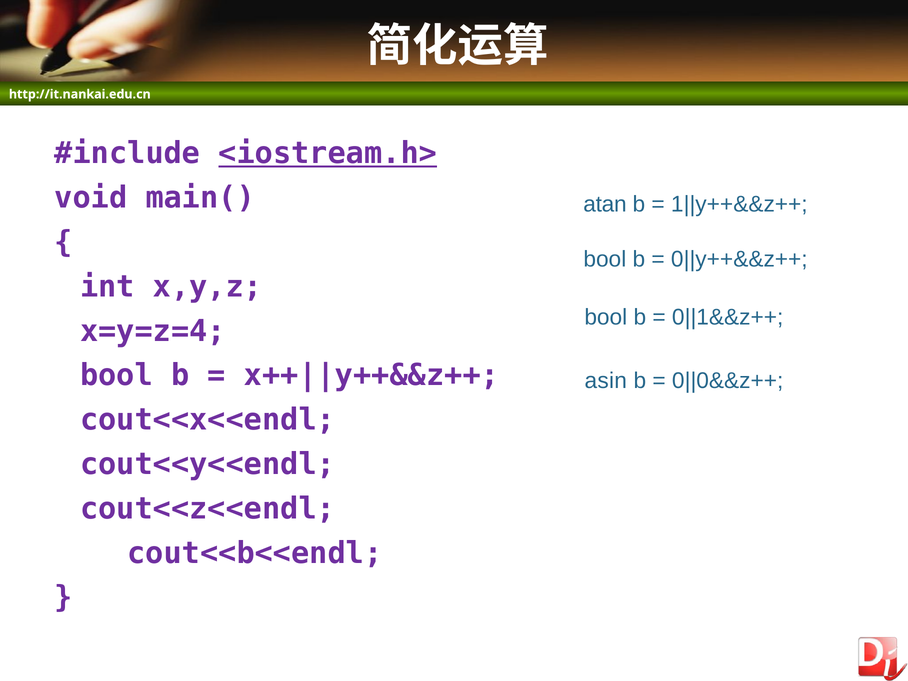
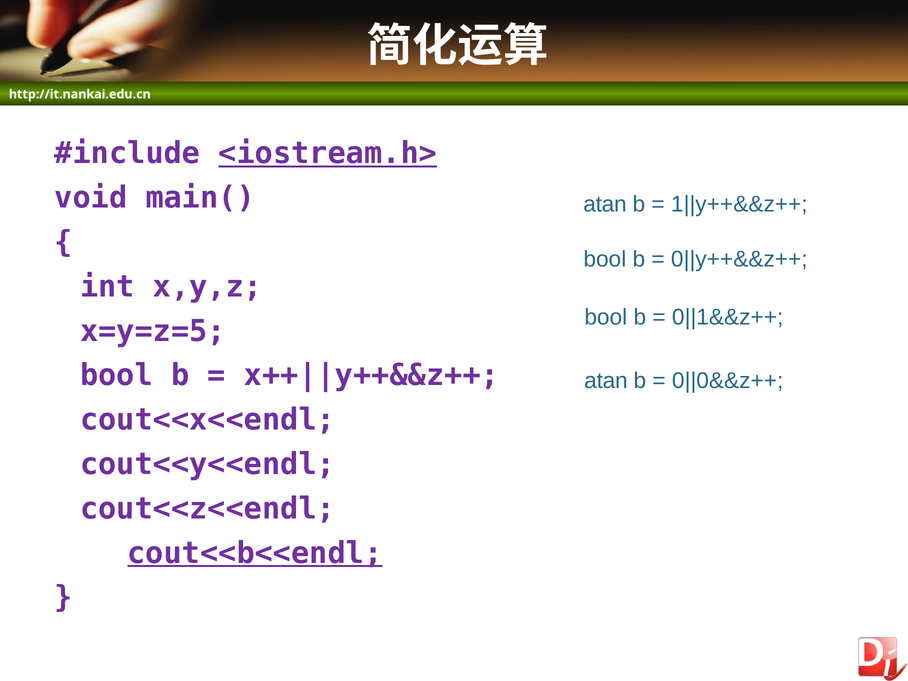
x=y=z=4: x=y=z=4 -> x=y=z=5 (153, 331)
asin: asin -> atan (606, 381)
cout<<b<<endl underline: none -> present (255, 553)
